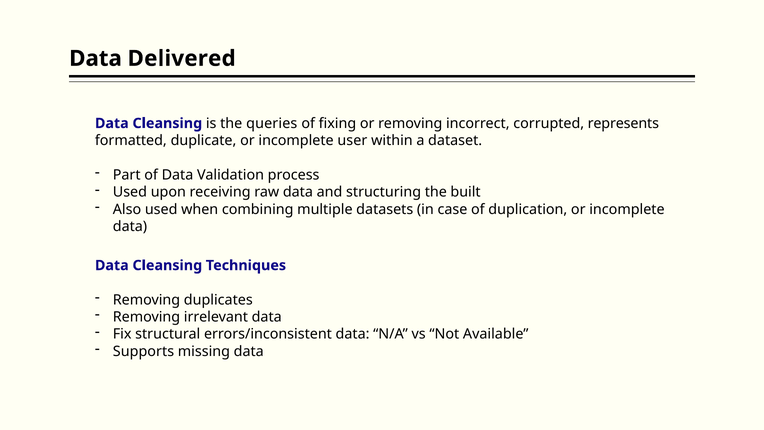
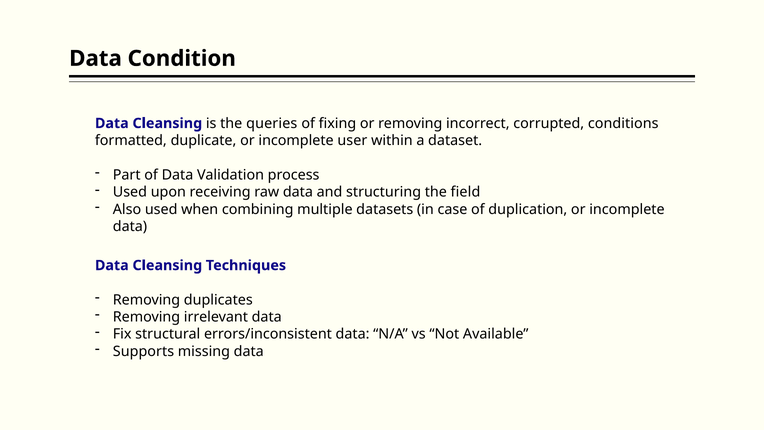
Delivered: Delivered -> Condition (182, 58)
represents: represents -> conditions (623, 123)
built: built -> field (465, 192)
